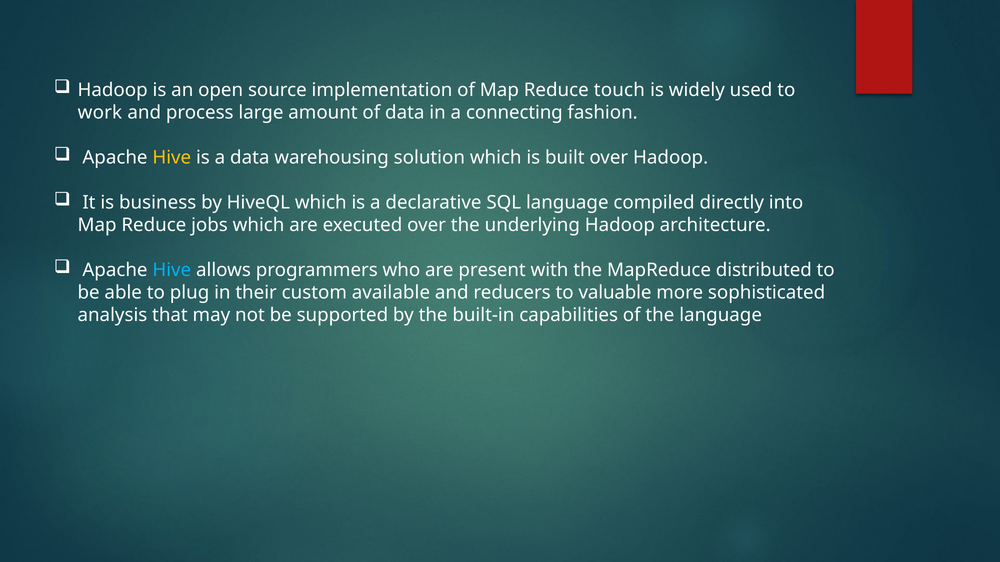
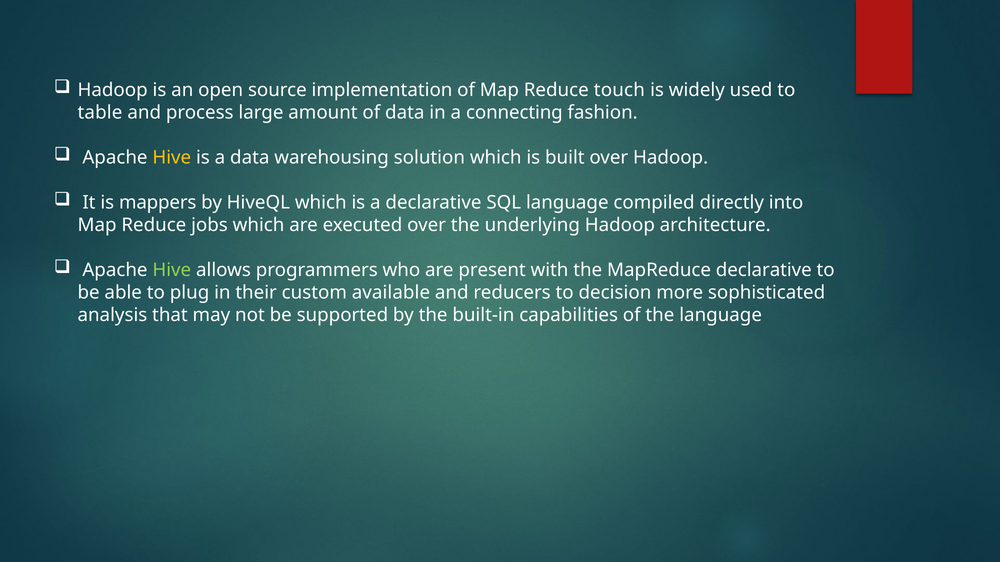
work: work -> table (100, 113)
business: business -> mappers (158, 203)
Hive colour: light blue -> light green (172, 270)
MapReduce distributed: distributed -> declarative (764, 270)
valuable: valuable -> decision (615, 293)
